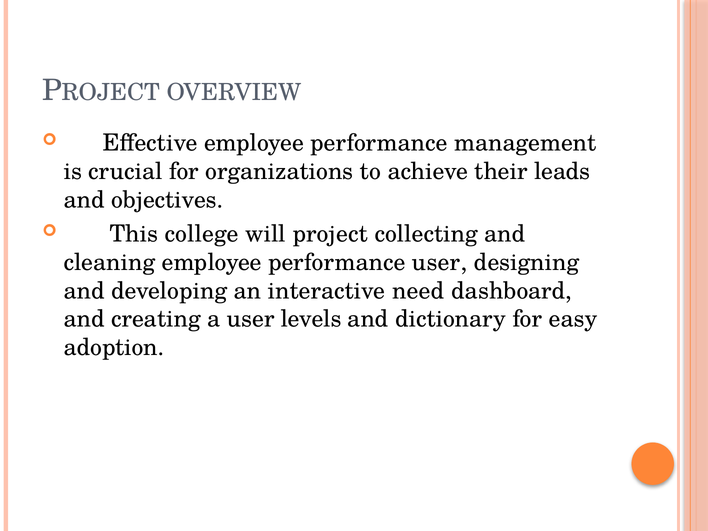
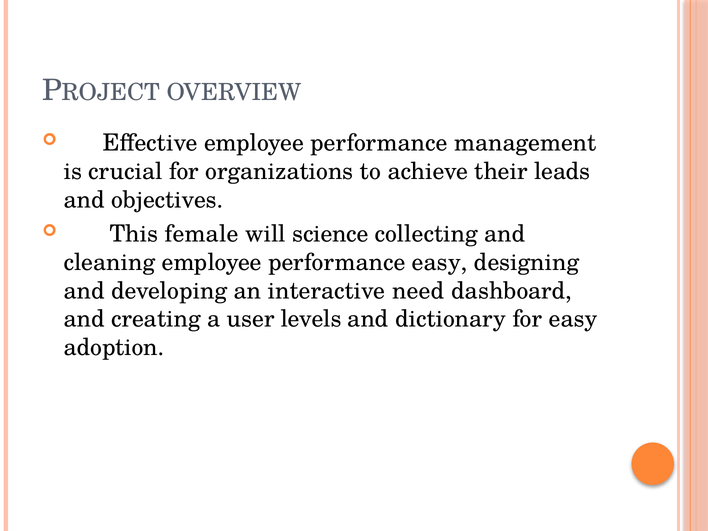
college: college -> female (202, 234)
project: project -> science (330, 234)
performance user: user -> easy (440, 262)
